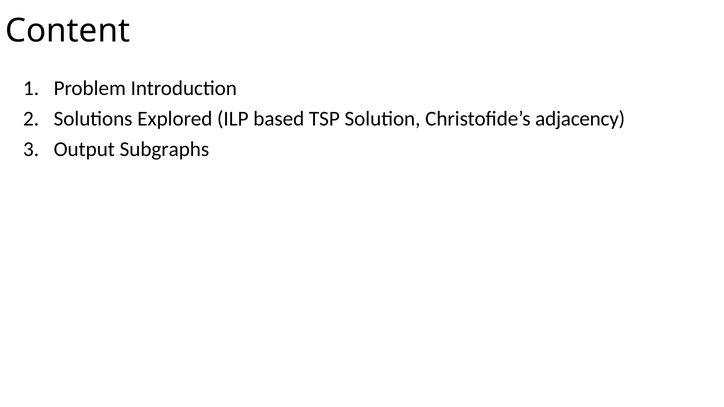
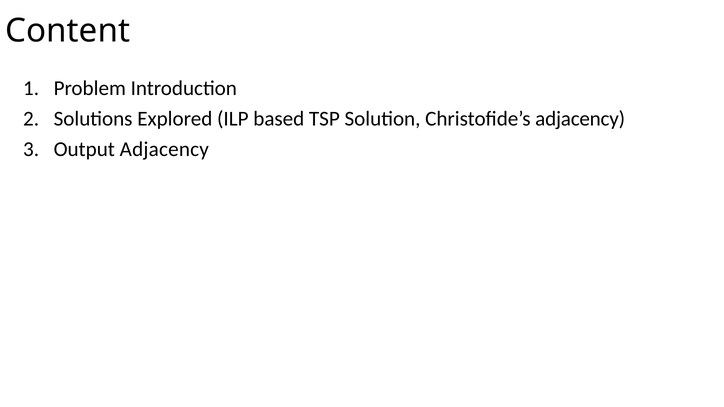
Output Subgraphs: Subgraphs -> Adjacency (164, 149)
